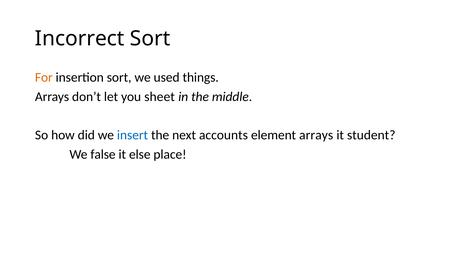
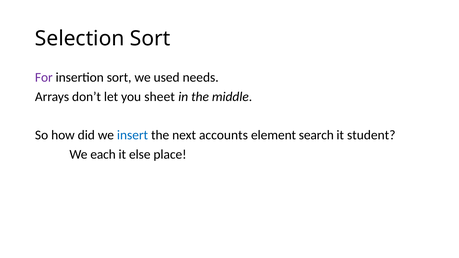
Incorrect: Incorrect -> Selection (80, 39)
For colour: orange -> purple (44, 78)
things: things -> needs (201, 78)
element arrays: arrays -> search (316, 135)
false: false -> each (103, 155)
